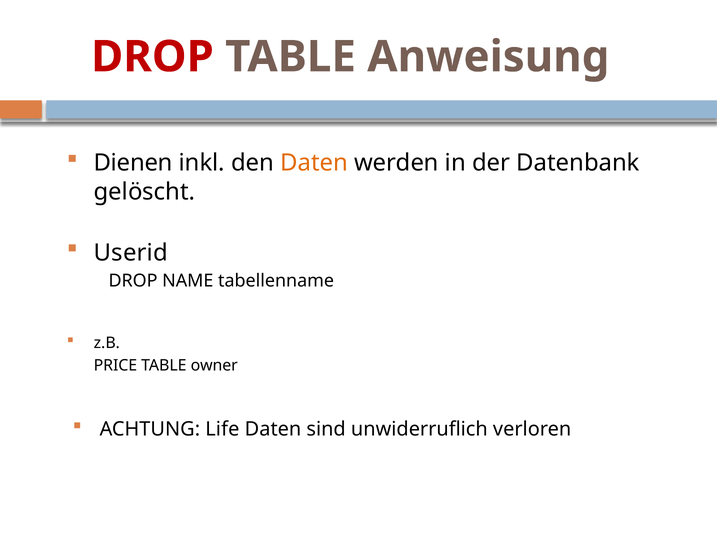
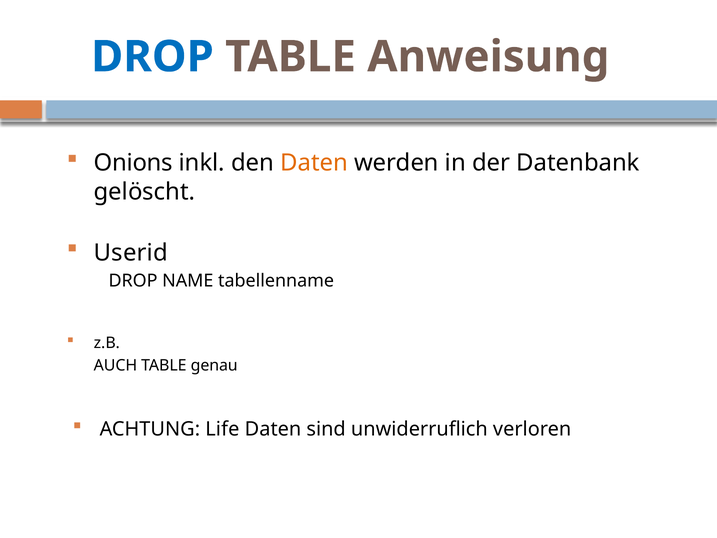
DROP colour: red -> blue (152, 57)
Dienen: Dienen -> Onions (133, 163)
PRICE: PRICE -> AUCH (115, 365)
owner: owner -> genau (214, 365)
